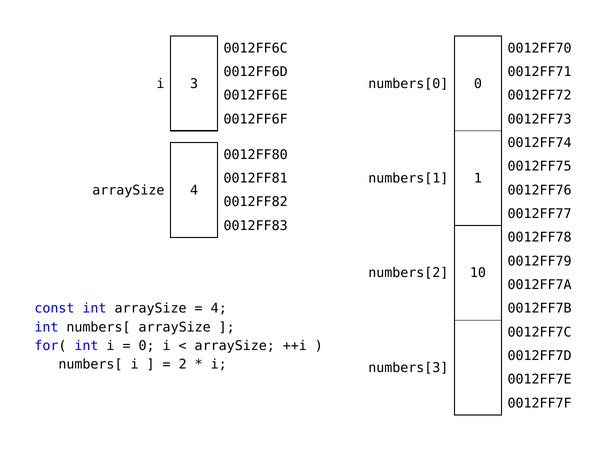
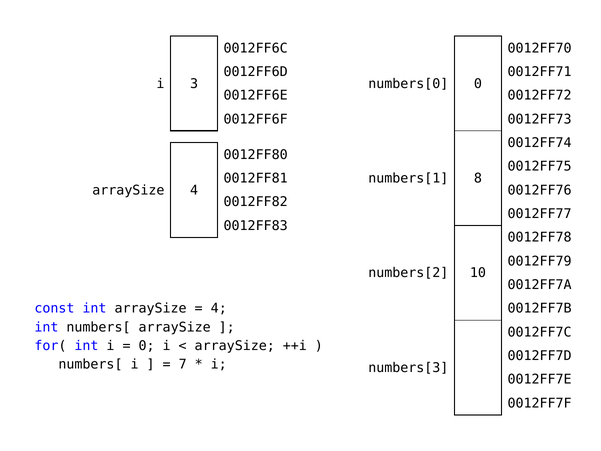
1: 1 -> 8 (478, 178)
2: 2 -> 7 (183, 364)
